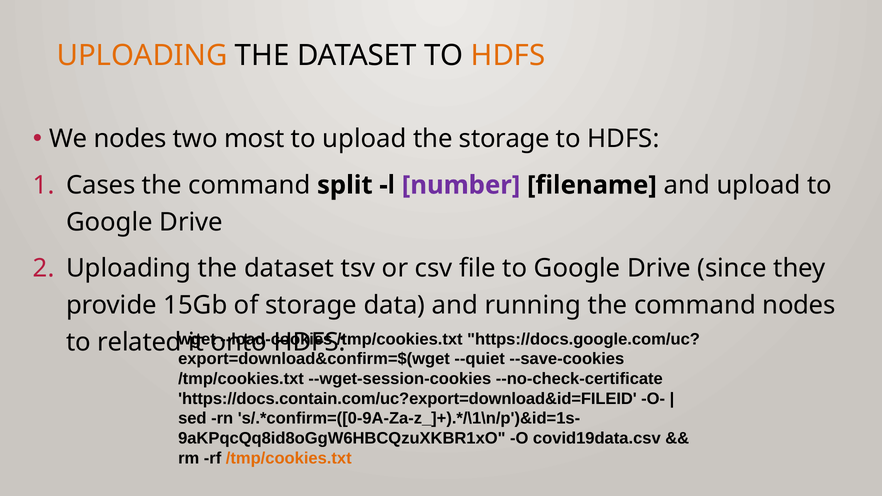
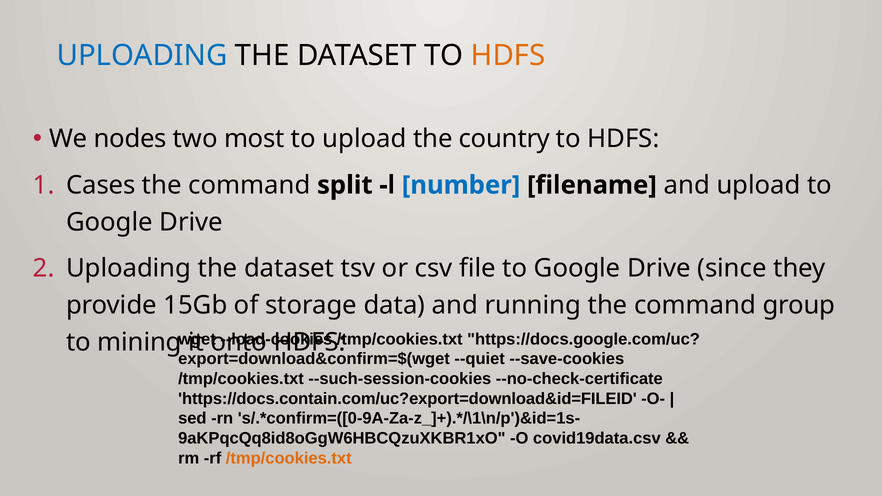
UPLOADING colour: orange -> blue (142, 56)
the storage: storage -> country (504, 139)
number colour: purple -> blue (461, 185)
command nodes: nodes -> group (799, 305)
related: related -> mining (140, 342)
--wget-session-cookies: --wget-session-cookies -> --such-session-cookies (400, 379)
